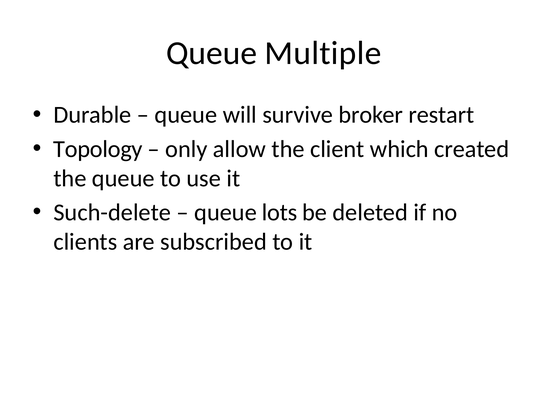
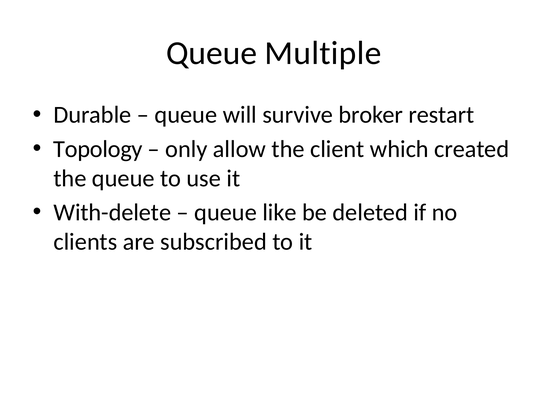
Such-delete: Such-delete -> With-delete (112, 212)
lots: lots -> like (279, 212)
